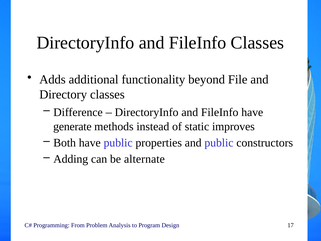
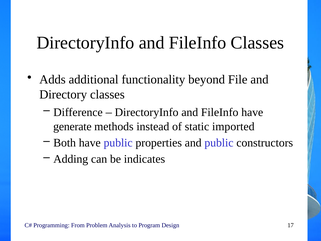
improves: improves -> imported (233, 126)
alternate: alternate -> indicates (144, 159)
